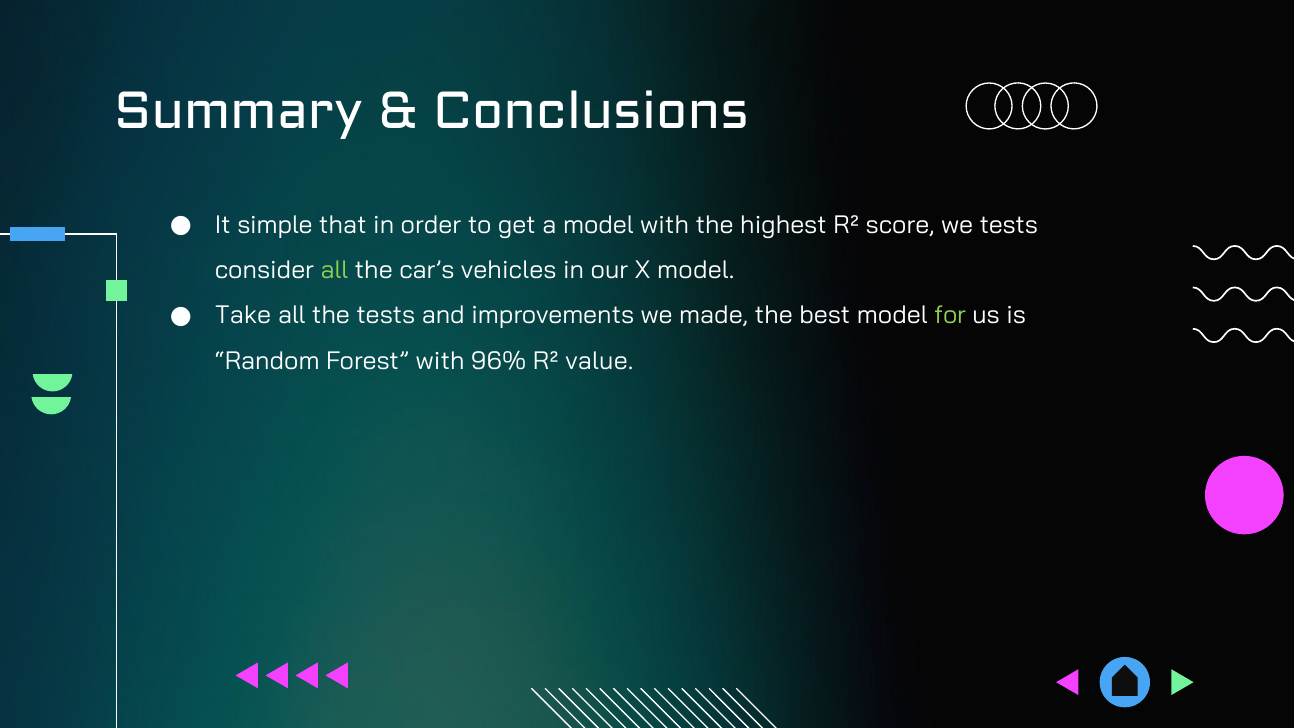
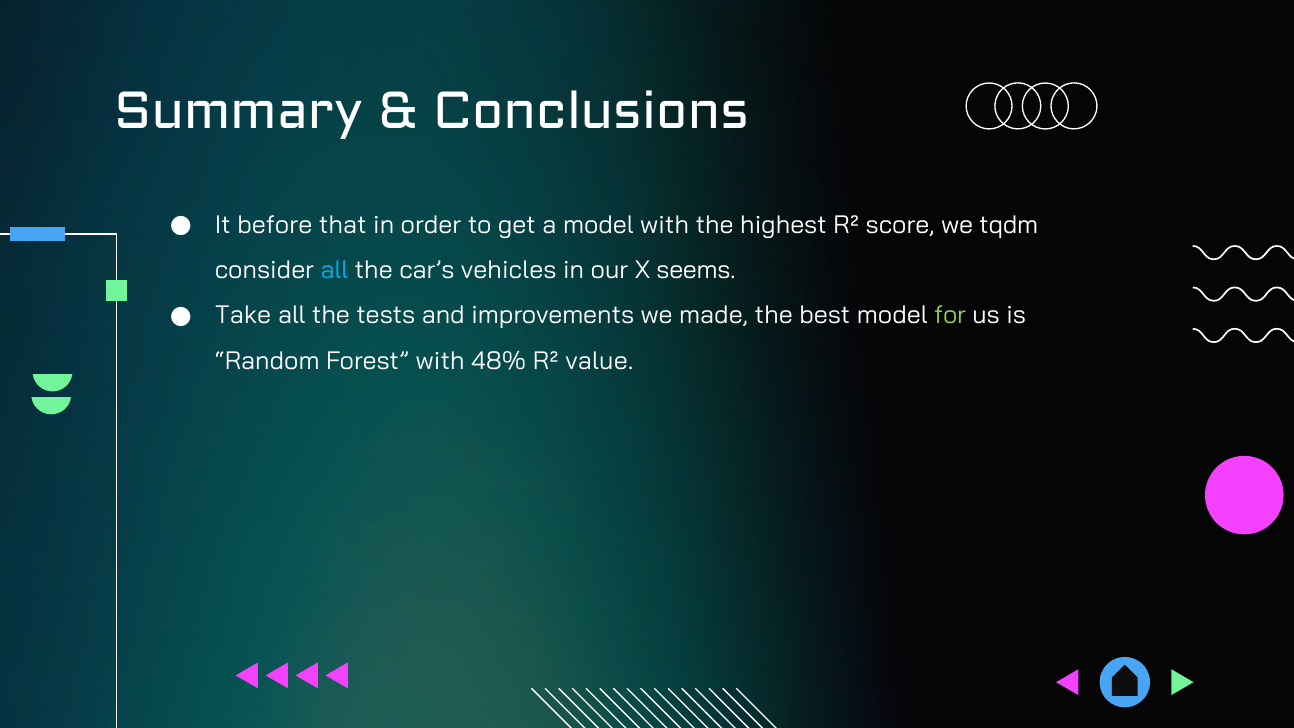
simple: simple -> before (275, 225)
we tests: tests -> tqdm (1009, 225)
all colour: light green -> light blue (334, 270)
X model: model -> seems (696, 270)
96%: 96% -> 48% (499, 361)
